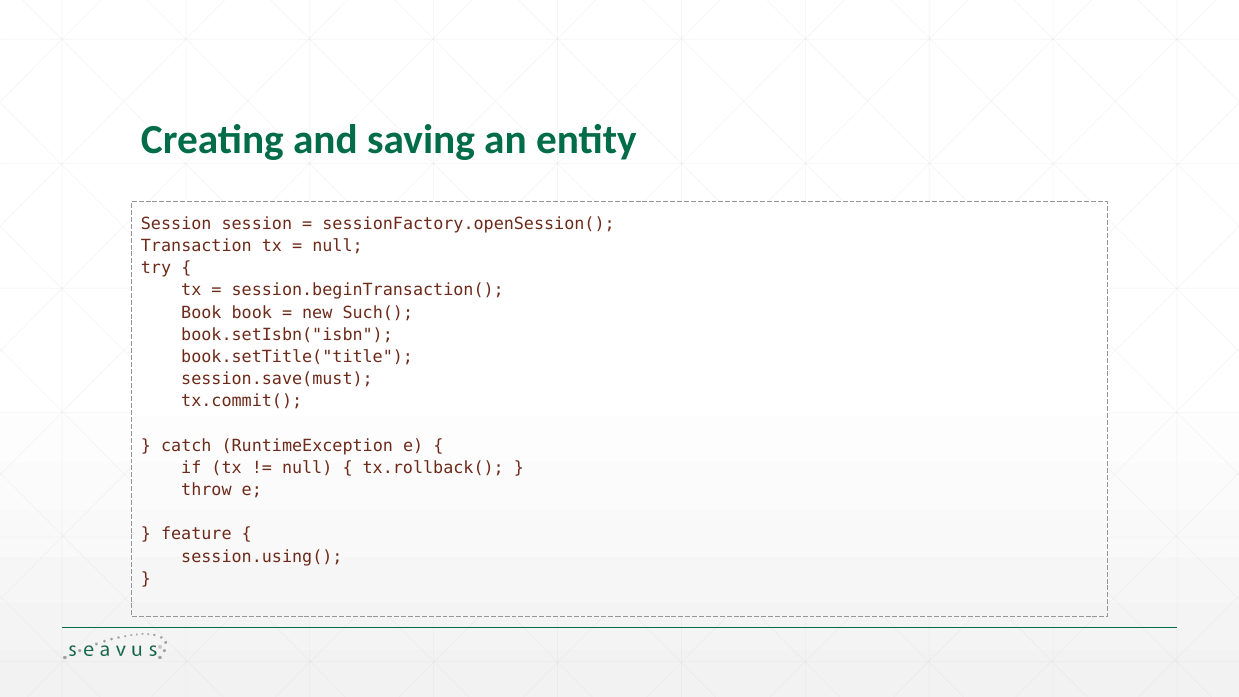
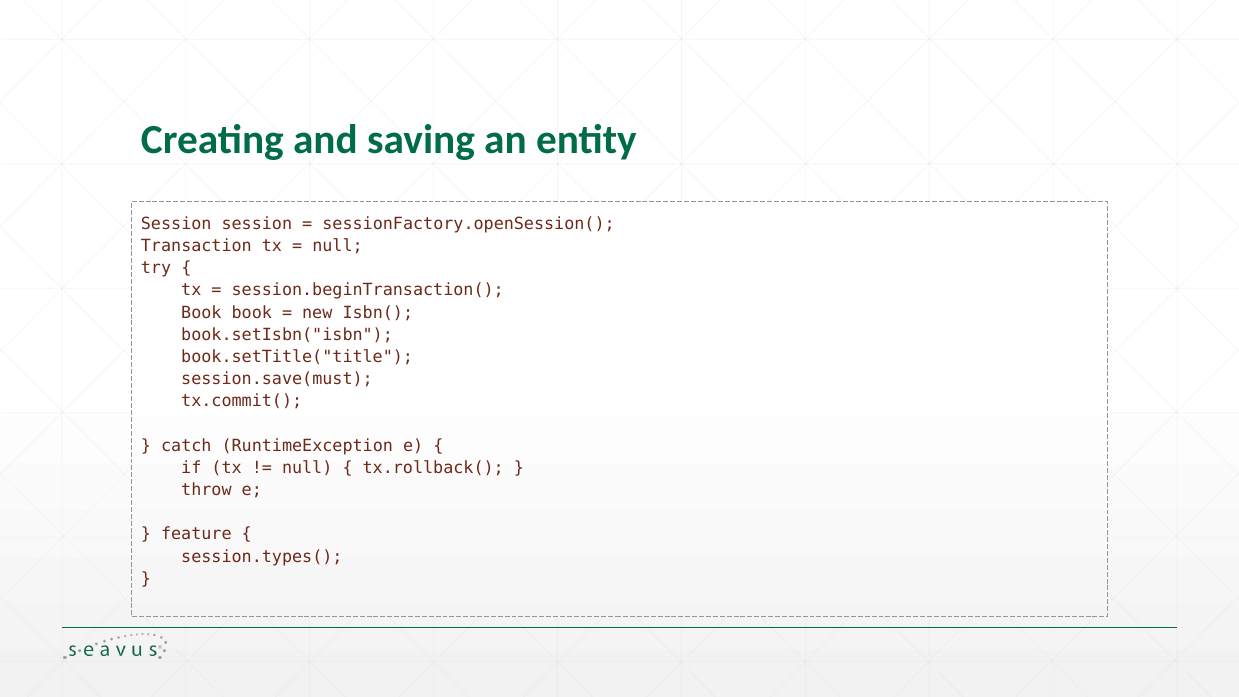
Such(: Such( -> Isbn( (378, 313)
session.using(: session.using( -> session.types( (262, 556)
